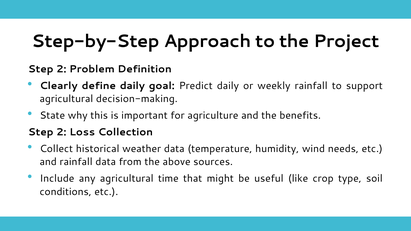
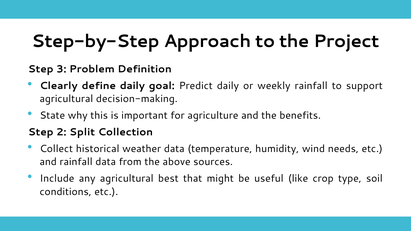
2: 2 -> 3 (61, 69)
Loss: Loss -> Split (82, 132)
time: time -> best (168, 179)
